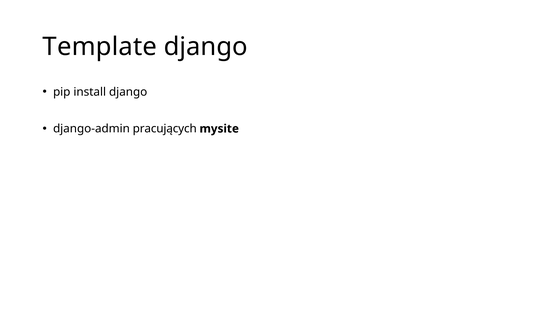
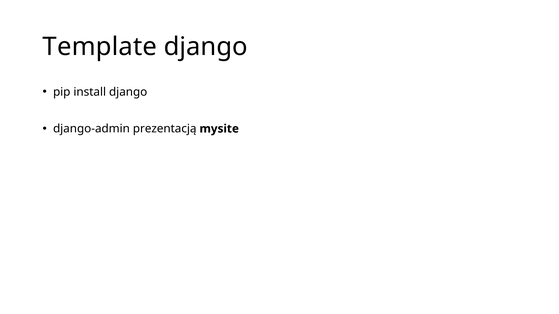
pracujących: pracujących -> prezentacją (165, 129)
